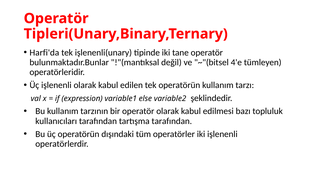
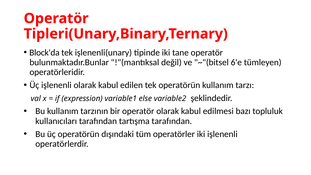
Harfi'da: Harfi'da -> Block'da (44, 53)
4'e: 4'e -> 6'e (236, 62)
